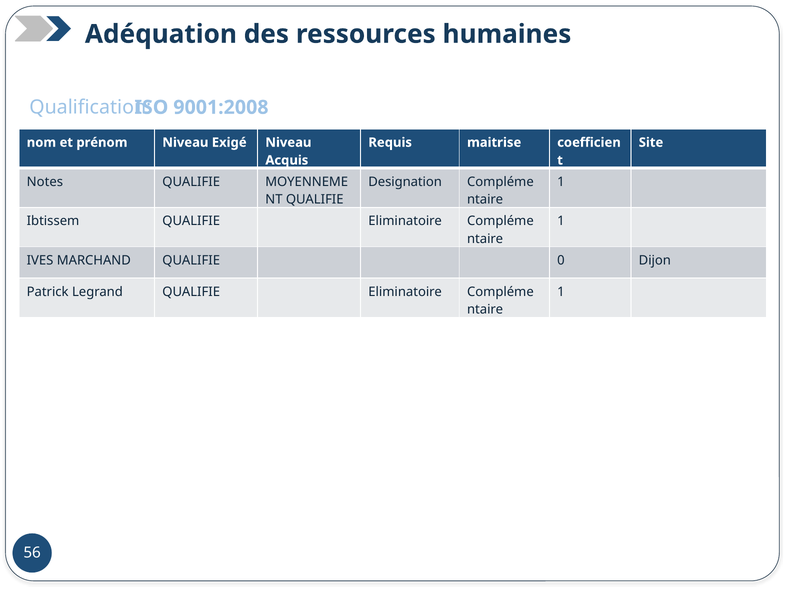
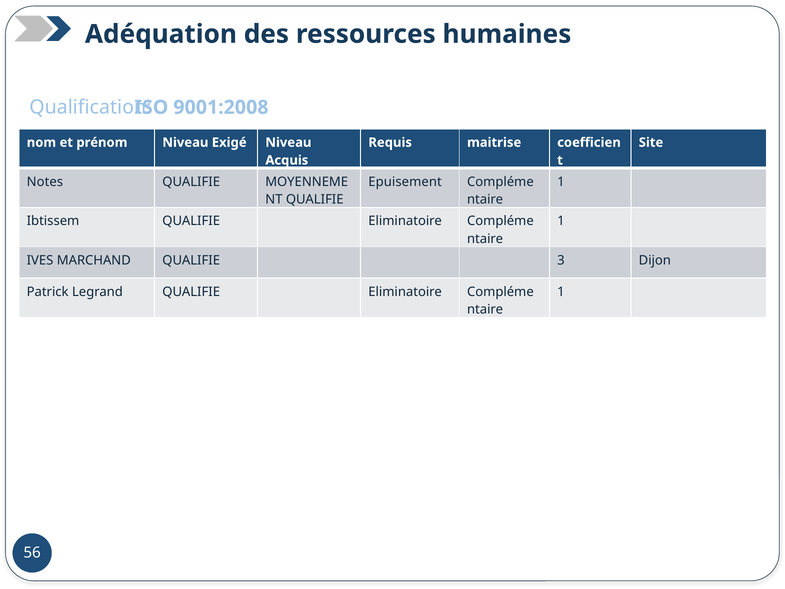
Designation: Designation -> Epuisement (405, 182)
0: 0 -> 3 (561, 260)
